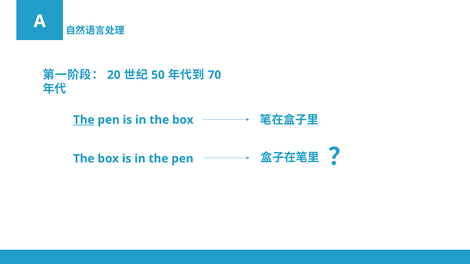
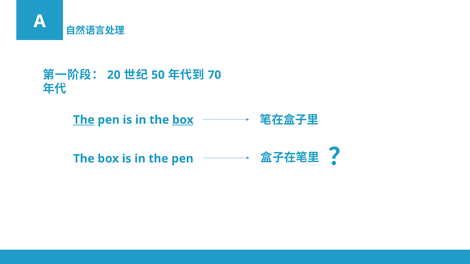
box underline: none -> present (183, 120)
